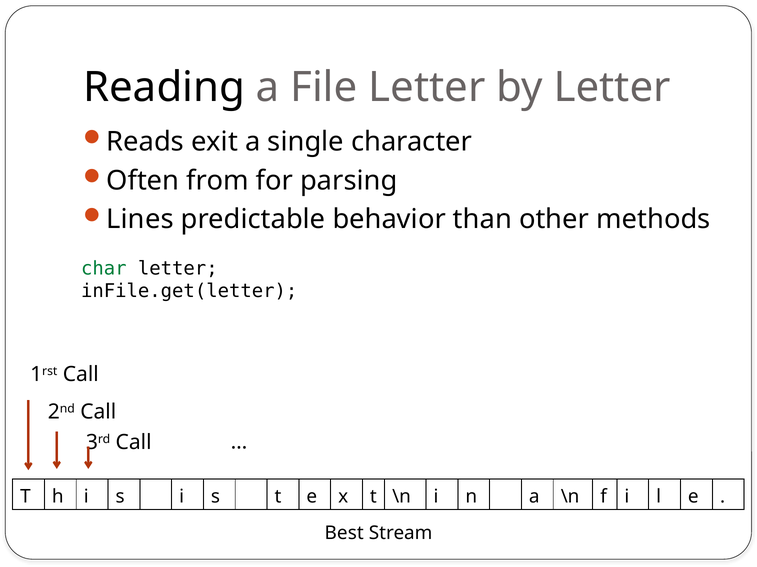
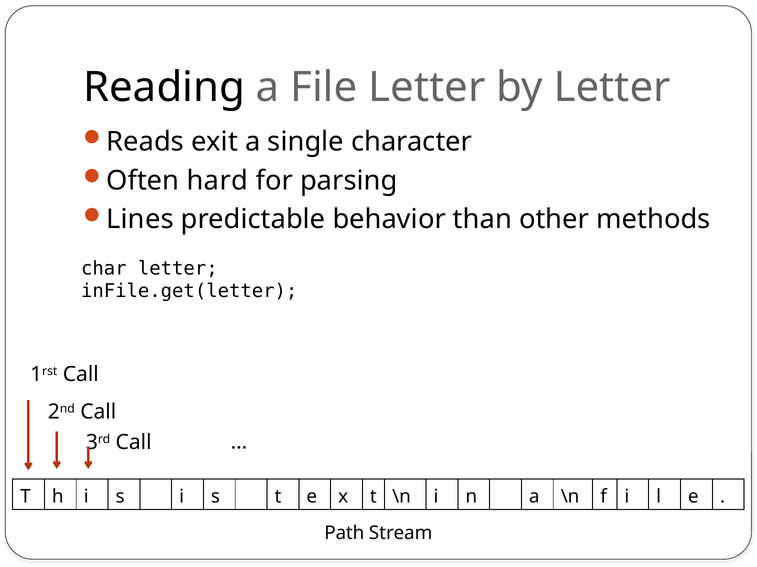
from: from -> hard (217, 181)
char colour: green -> black (104, 269)
Best: Best -> Path (344, 534)
